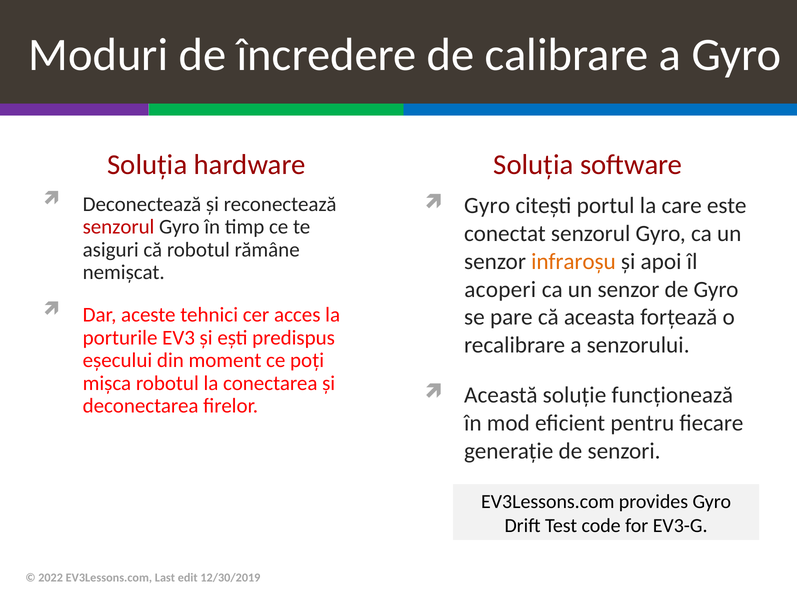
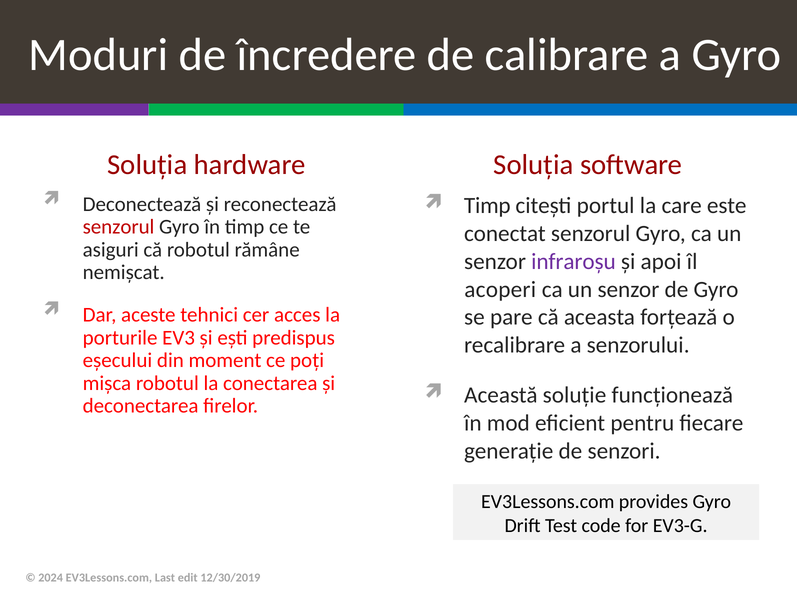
Gyro: Gyro -> Timp (487, 206)
infraroșu colour: orange -> purple (573, 261)
2022: 2022 -> 2024 (51, 578)
